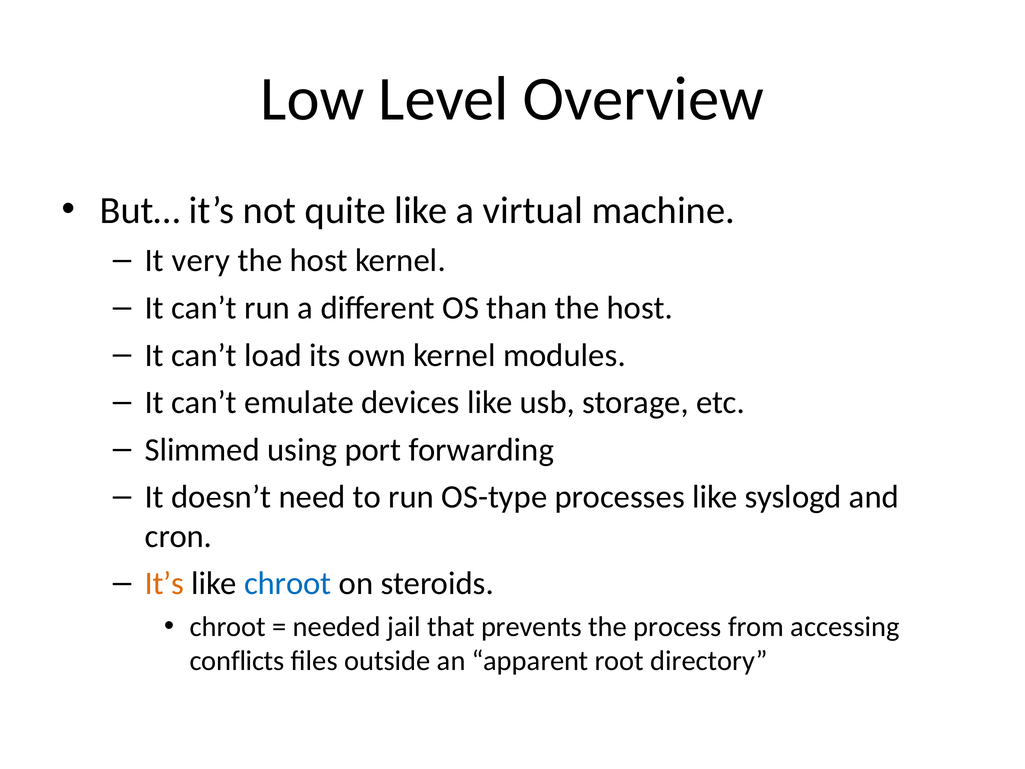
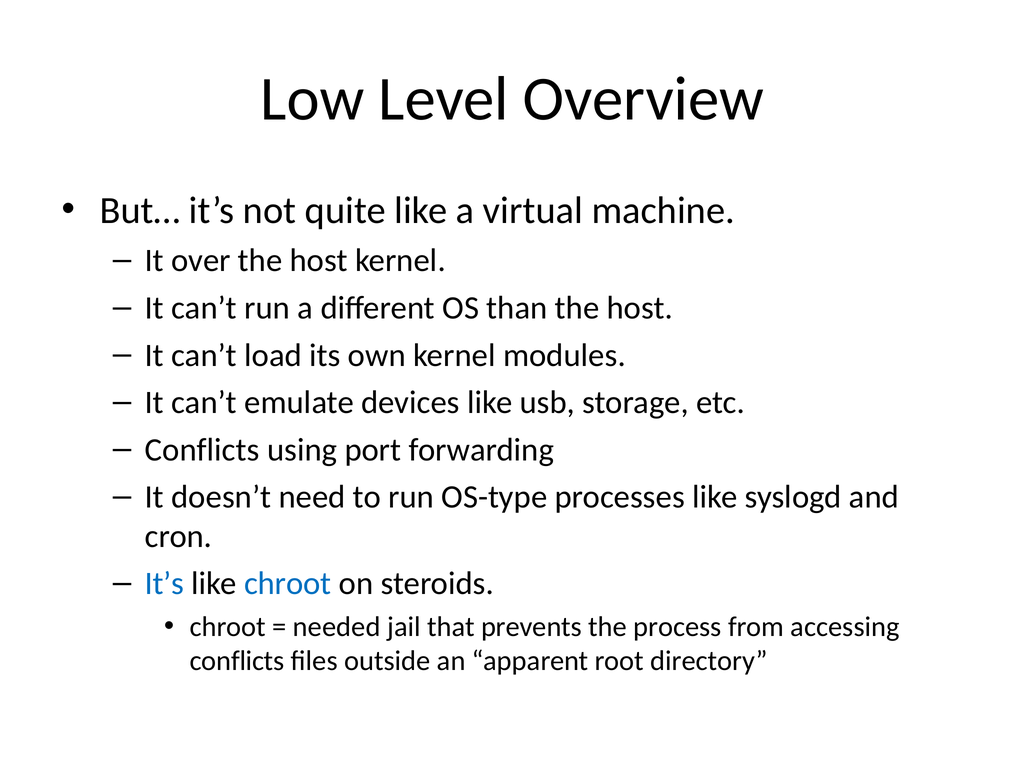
very: very -> over (201, 261)
Slimmed: Slimmed -> Conflicts (202, 450)
It’s colour: orange -> blue (165, 583)
